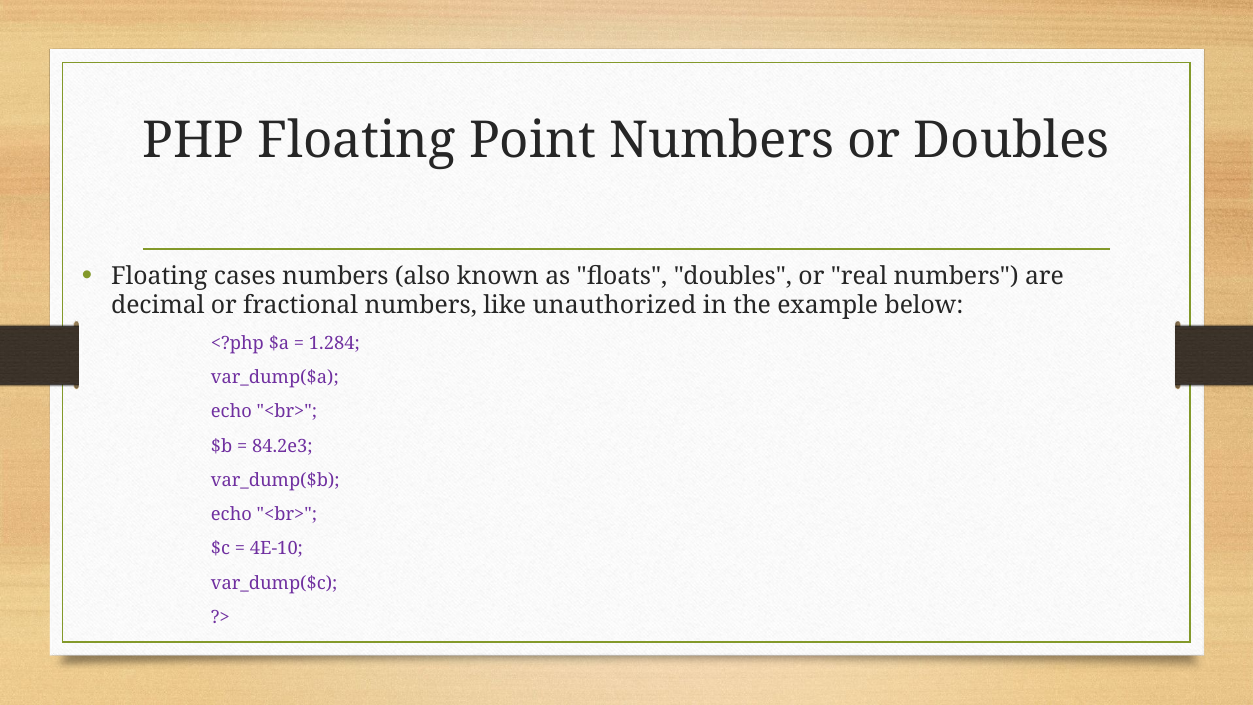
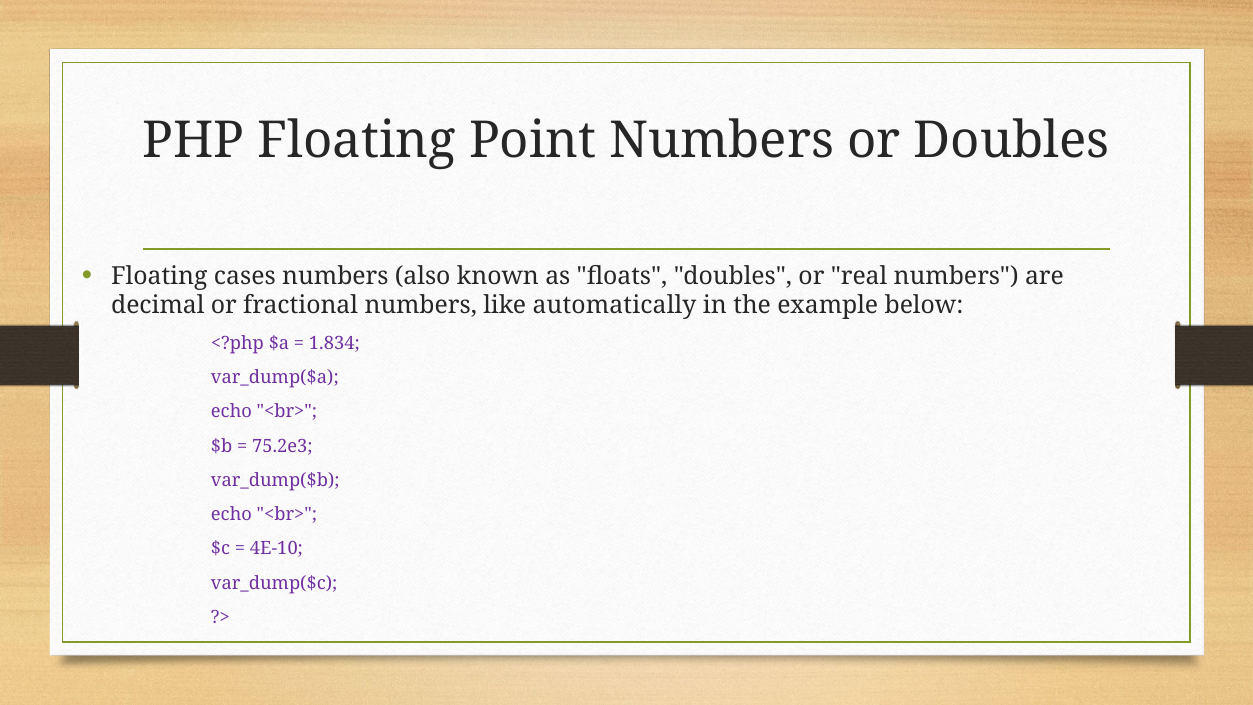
unauthorized: unauthorized -> automatically (615, 306)
1.284: 1.284 -> 1.834 (334, 343)
84.2e3: 84.2e3 -> 75.2e3 (282, 446)
